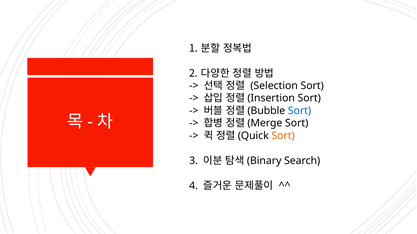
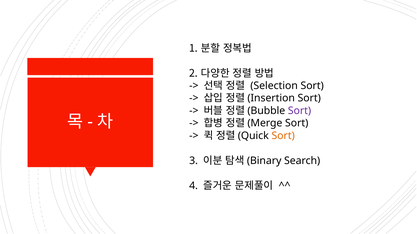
Sort colour: blue -> purple (299, 111)
